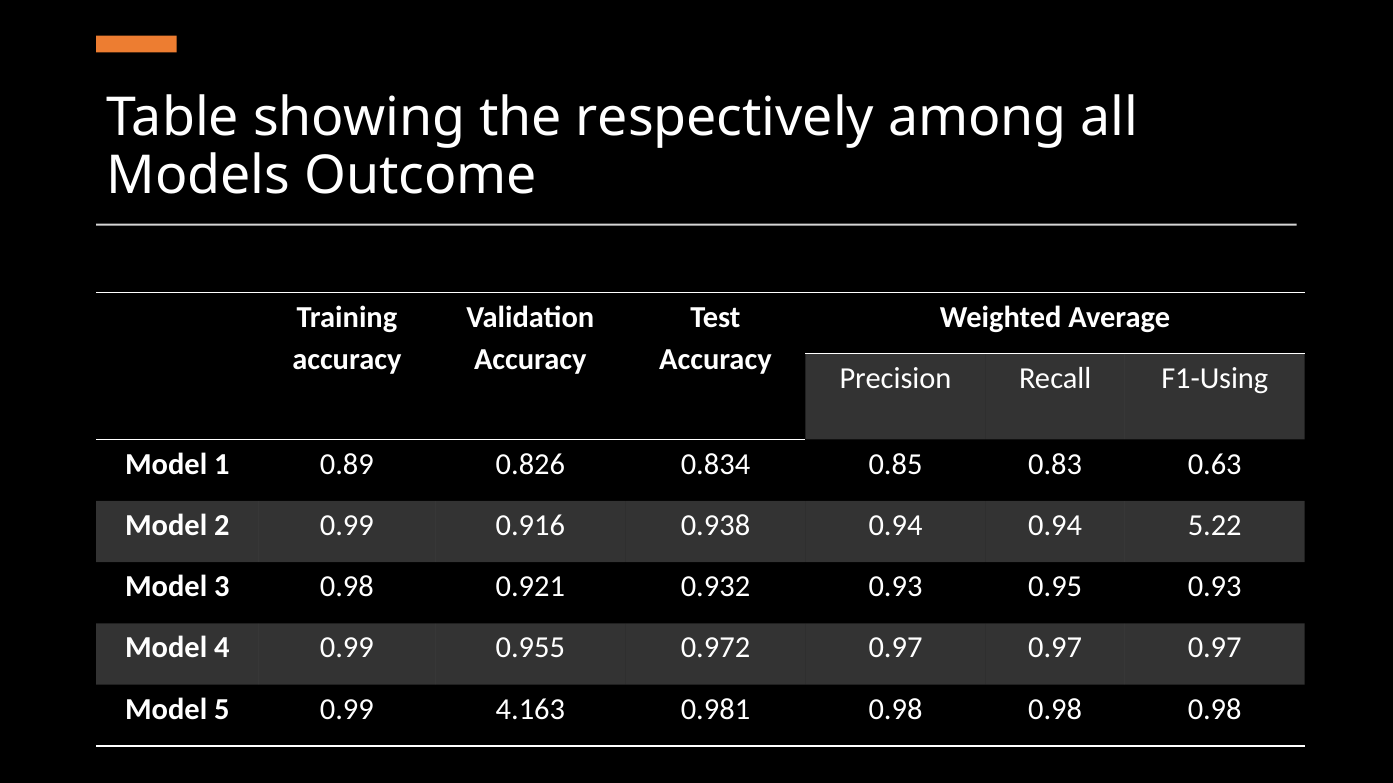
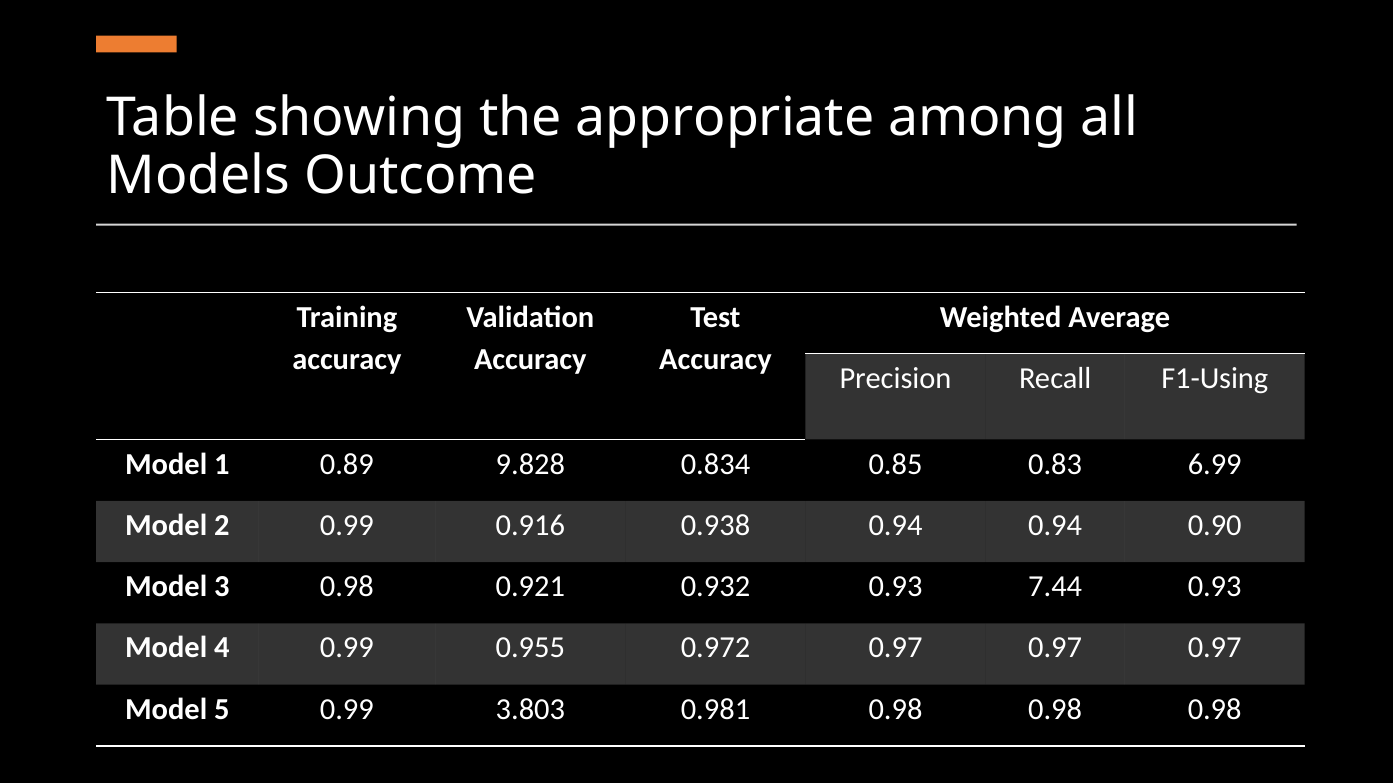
respectively: respectively -> appropriate (725, 118)
0.826: 0.826 -> 9.828 (530, 464)
0.63: 0.63 -> 6.99 (1215, 464)
5.22: 5.22 -> 0.90 (1215, 526)
0.95: 0.95 -> 7.44 (1055, 587)
4.163: 4.163 -> 3.803 (530, 710)
